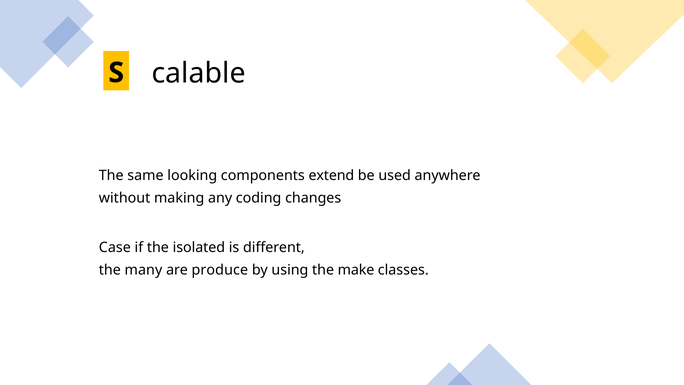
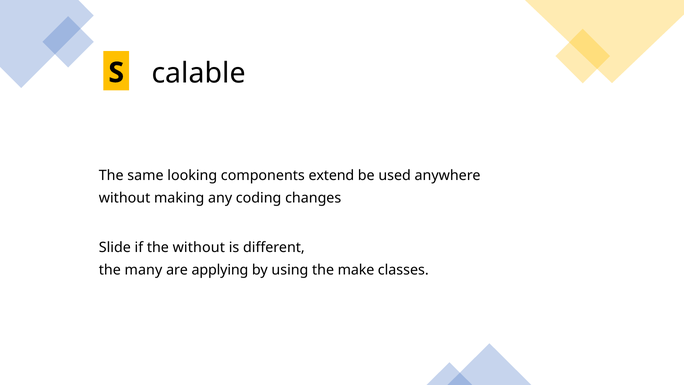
Case: Case -> Slide (115, 248)
the isolated: isolated -> without (199, 248)
produce: produce -> applying (220, 270)
